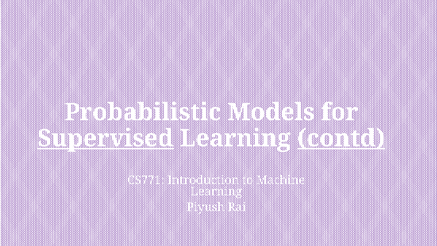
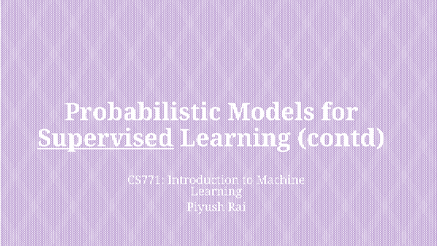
contd underline: present -> none (341, 138)
